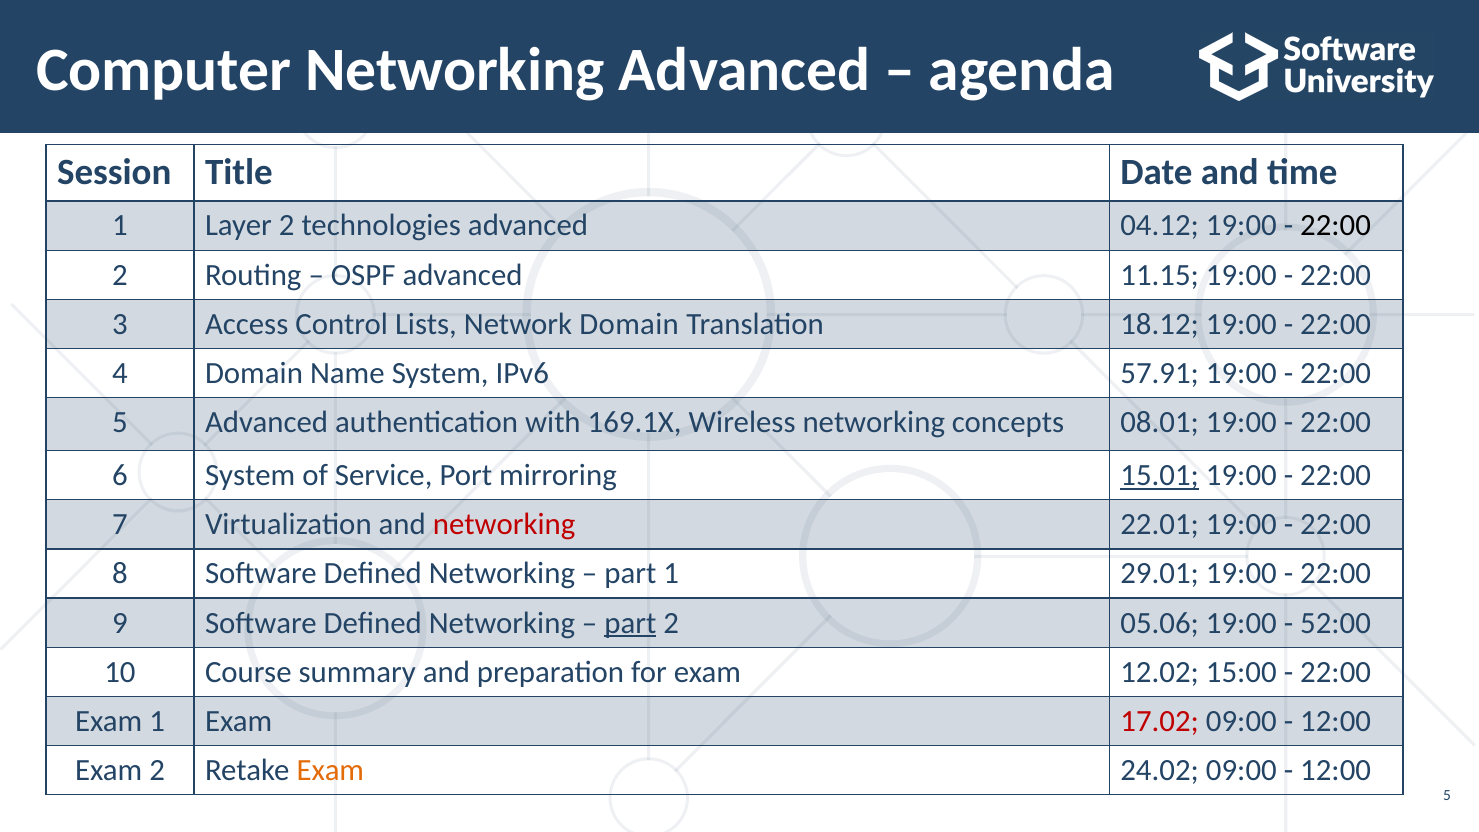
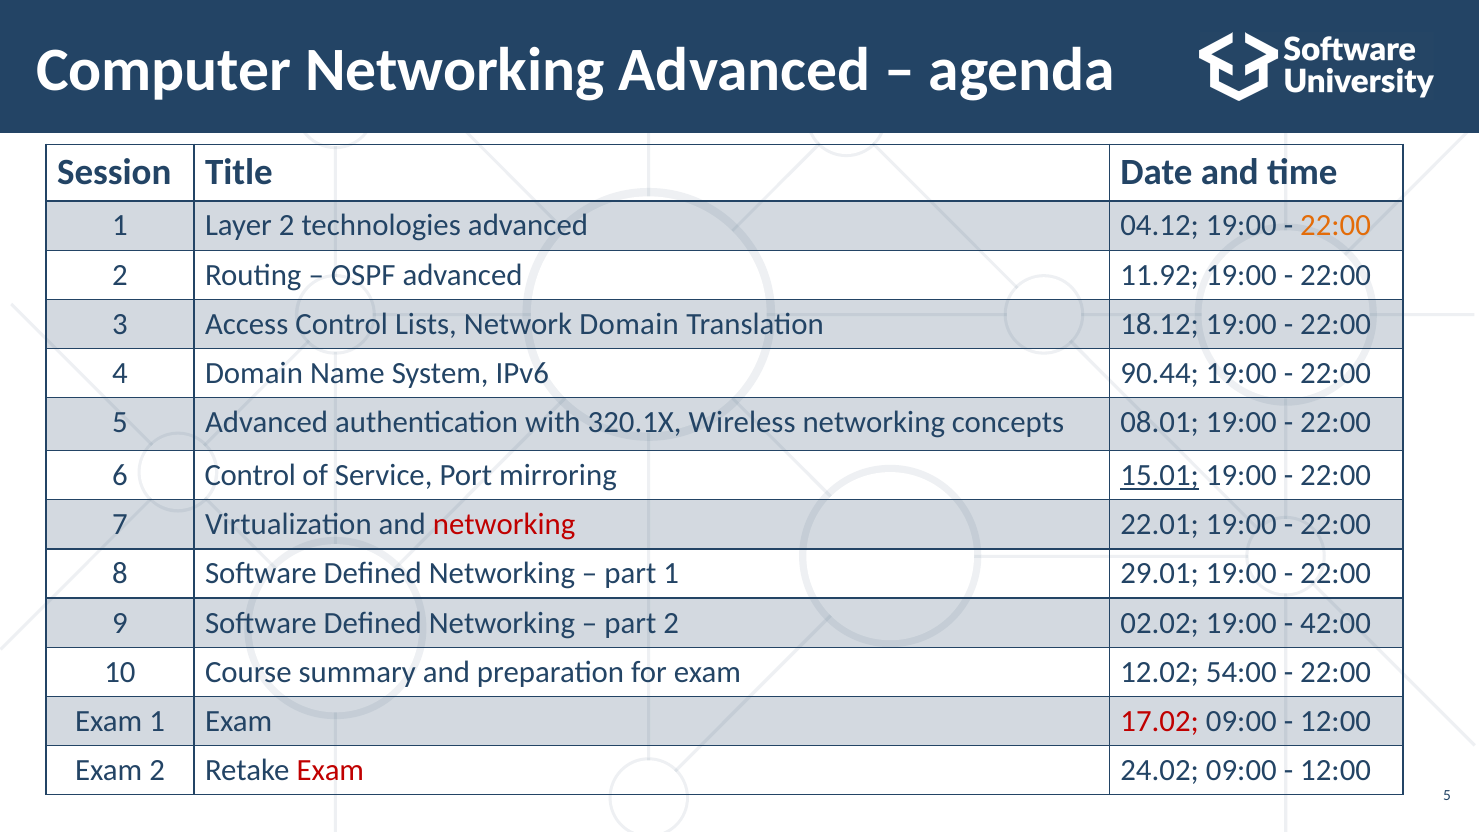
22:00 colour: black -> orange (1336, 226)
11.15: 11.15 -> 11.92 (1160, 275)
57.91: 57.91 -> 90.44 (1160, 373)
169.1X: 169.1X -> 320.1X (635, 423)
6 System: System -> Control (250, 475)
part underline: present -> none (630, 623)
05.06: 05.06 -> 02.02 (1160, 623)
52:00: 52:00 -> 42:00 (1336, 623)
15:00: 15:00 -> 54:00 (1241, 672)
Exam colour: orange -> red (330, 771)
